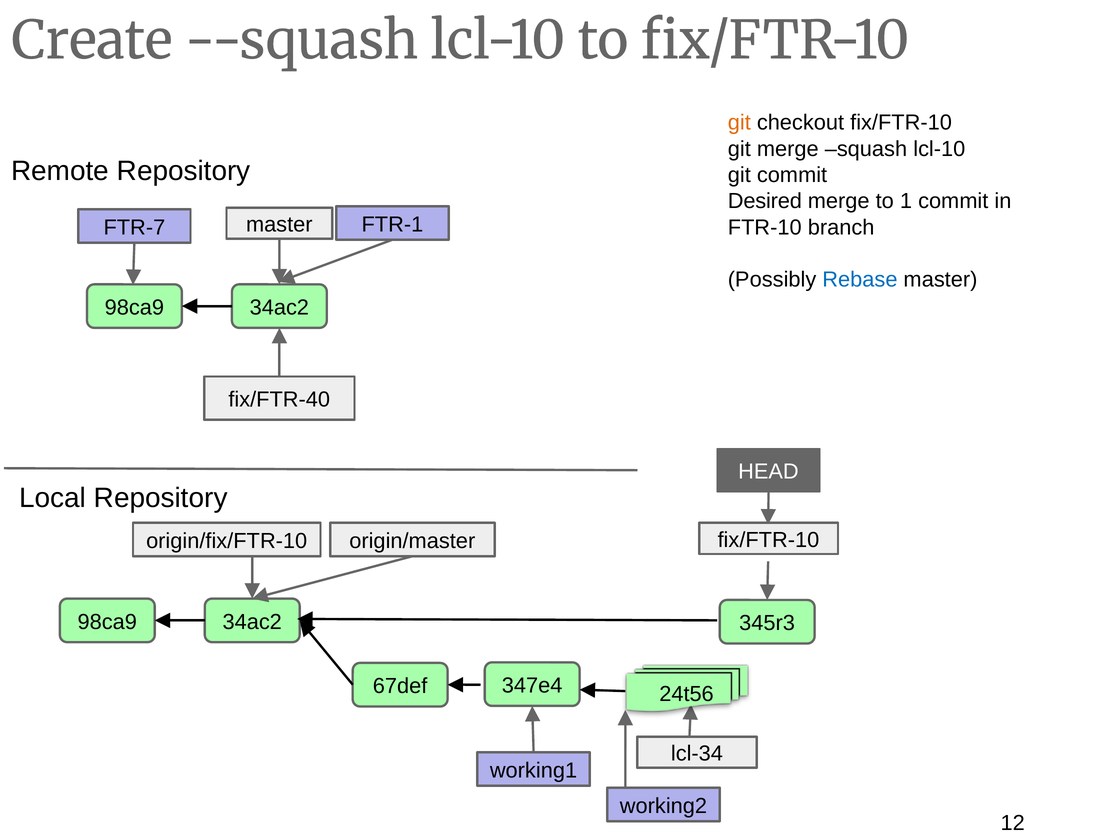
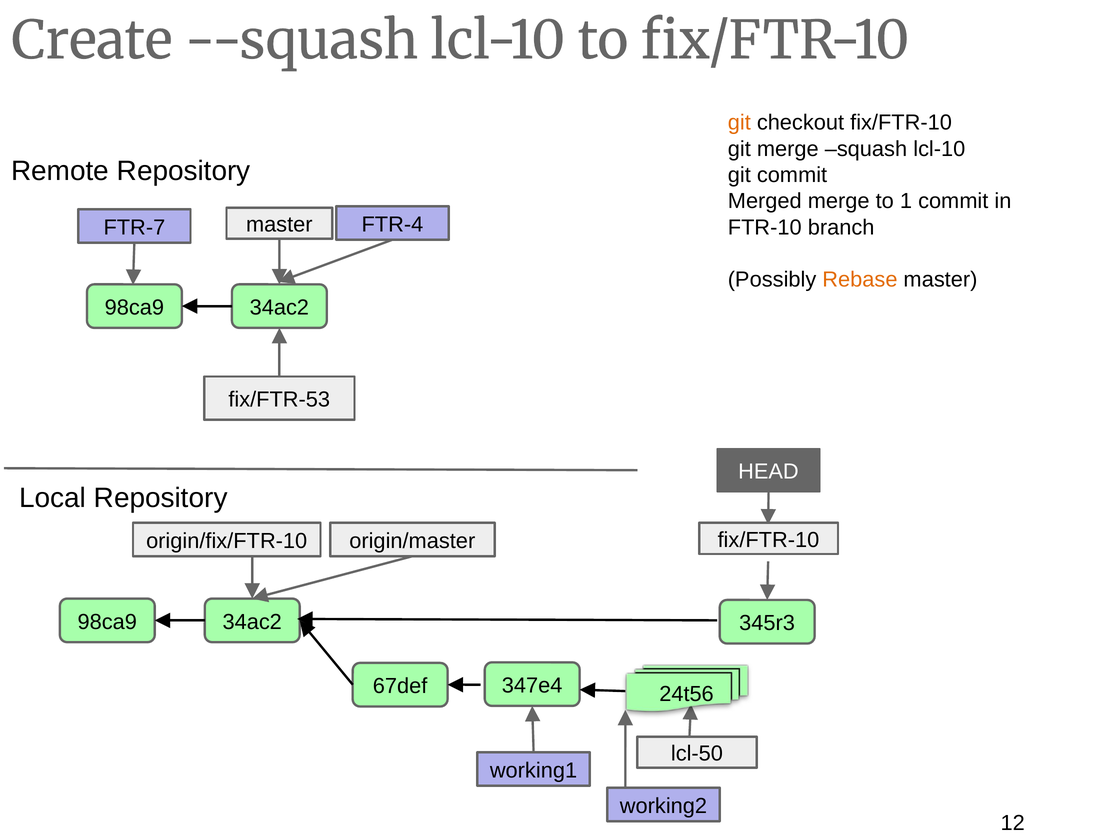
Desired: Desired -> Merged (765, 201)
FTR-1: FTR-1 -> FTR-4 (392, 224)
Rebase colour: blue -> orange (860, 280)
fix/FTR-40: fix/FTR-40 -> fix/FTR-53 (279, 400)
lcl-34: lcl-34 -> lcl-50 (697, 754)
